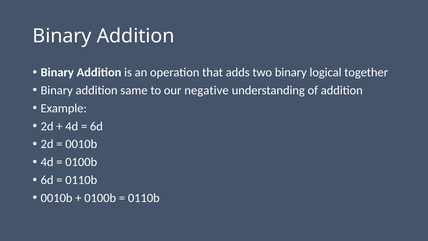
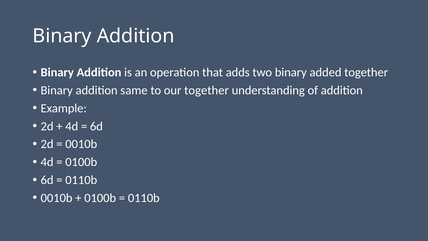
logical: logical -> added (326, 72)
our negative: negative -> together (207, 90)
